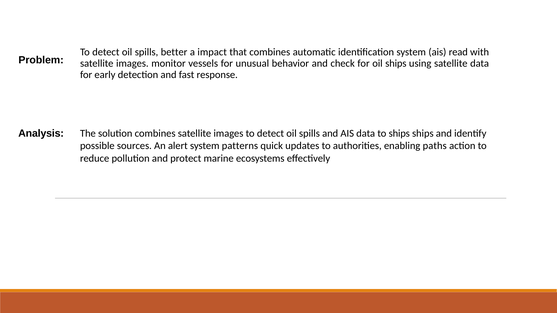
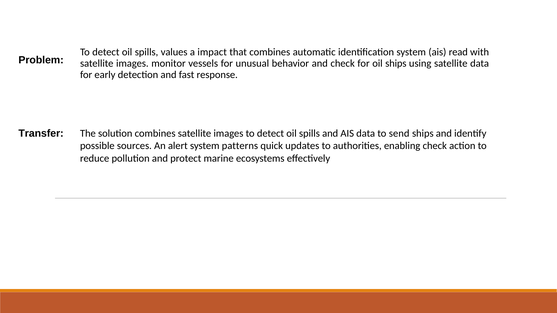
better: better -> values (174, 52)
Analysis: Analysis -> Transfer (41, 133)
to ships: ships -> send (399, 133)
enabling paths: paths -> check (435, 146)
